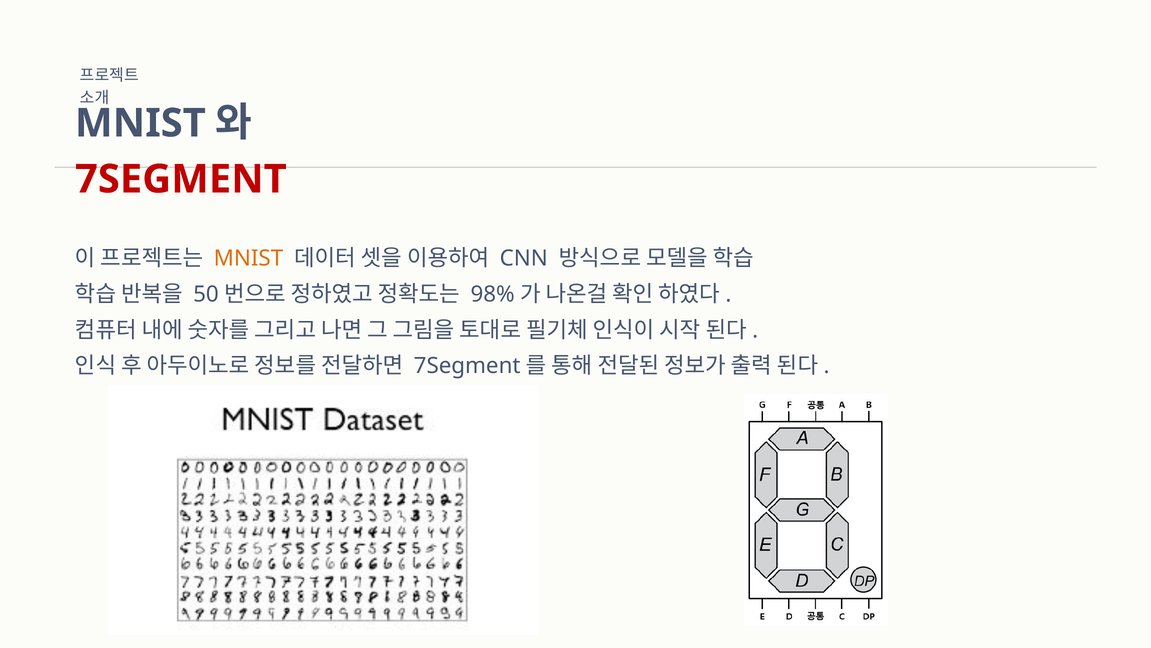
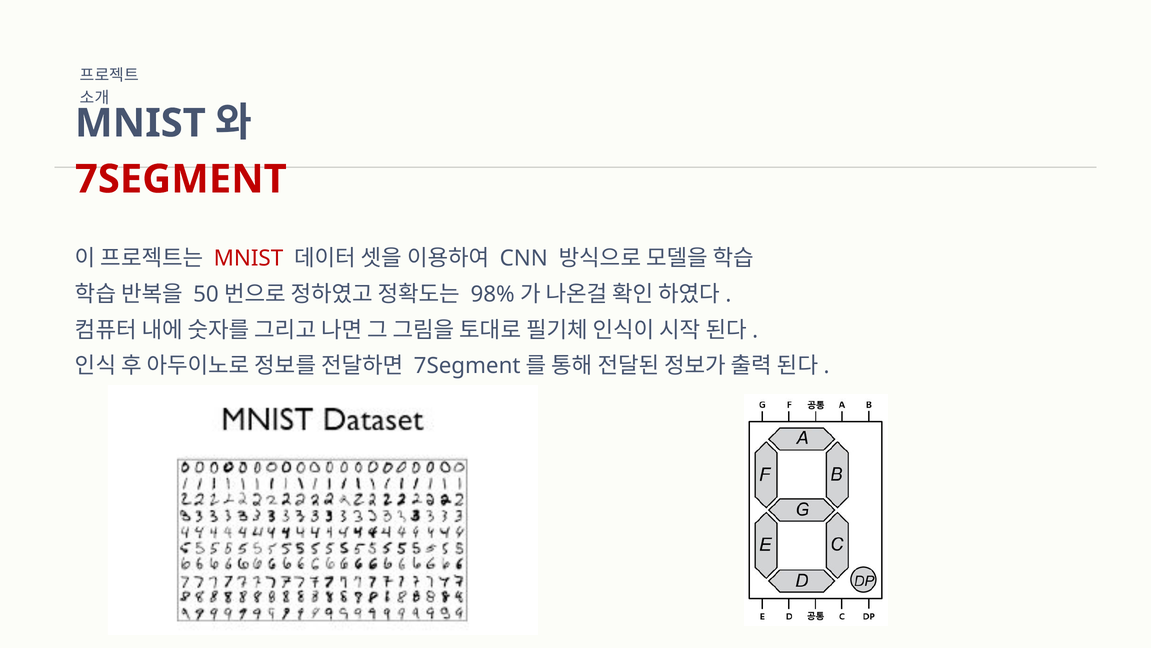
MNIST colour: orange -> red (248, 258)
